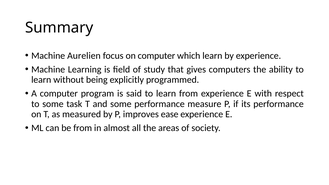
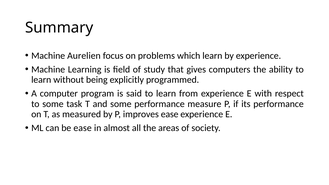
on computer: computer -> problems (156, 56)
be from: from -> ease (83, 128)
